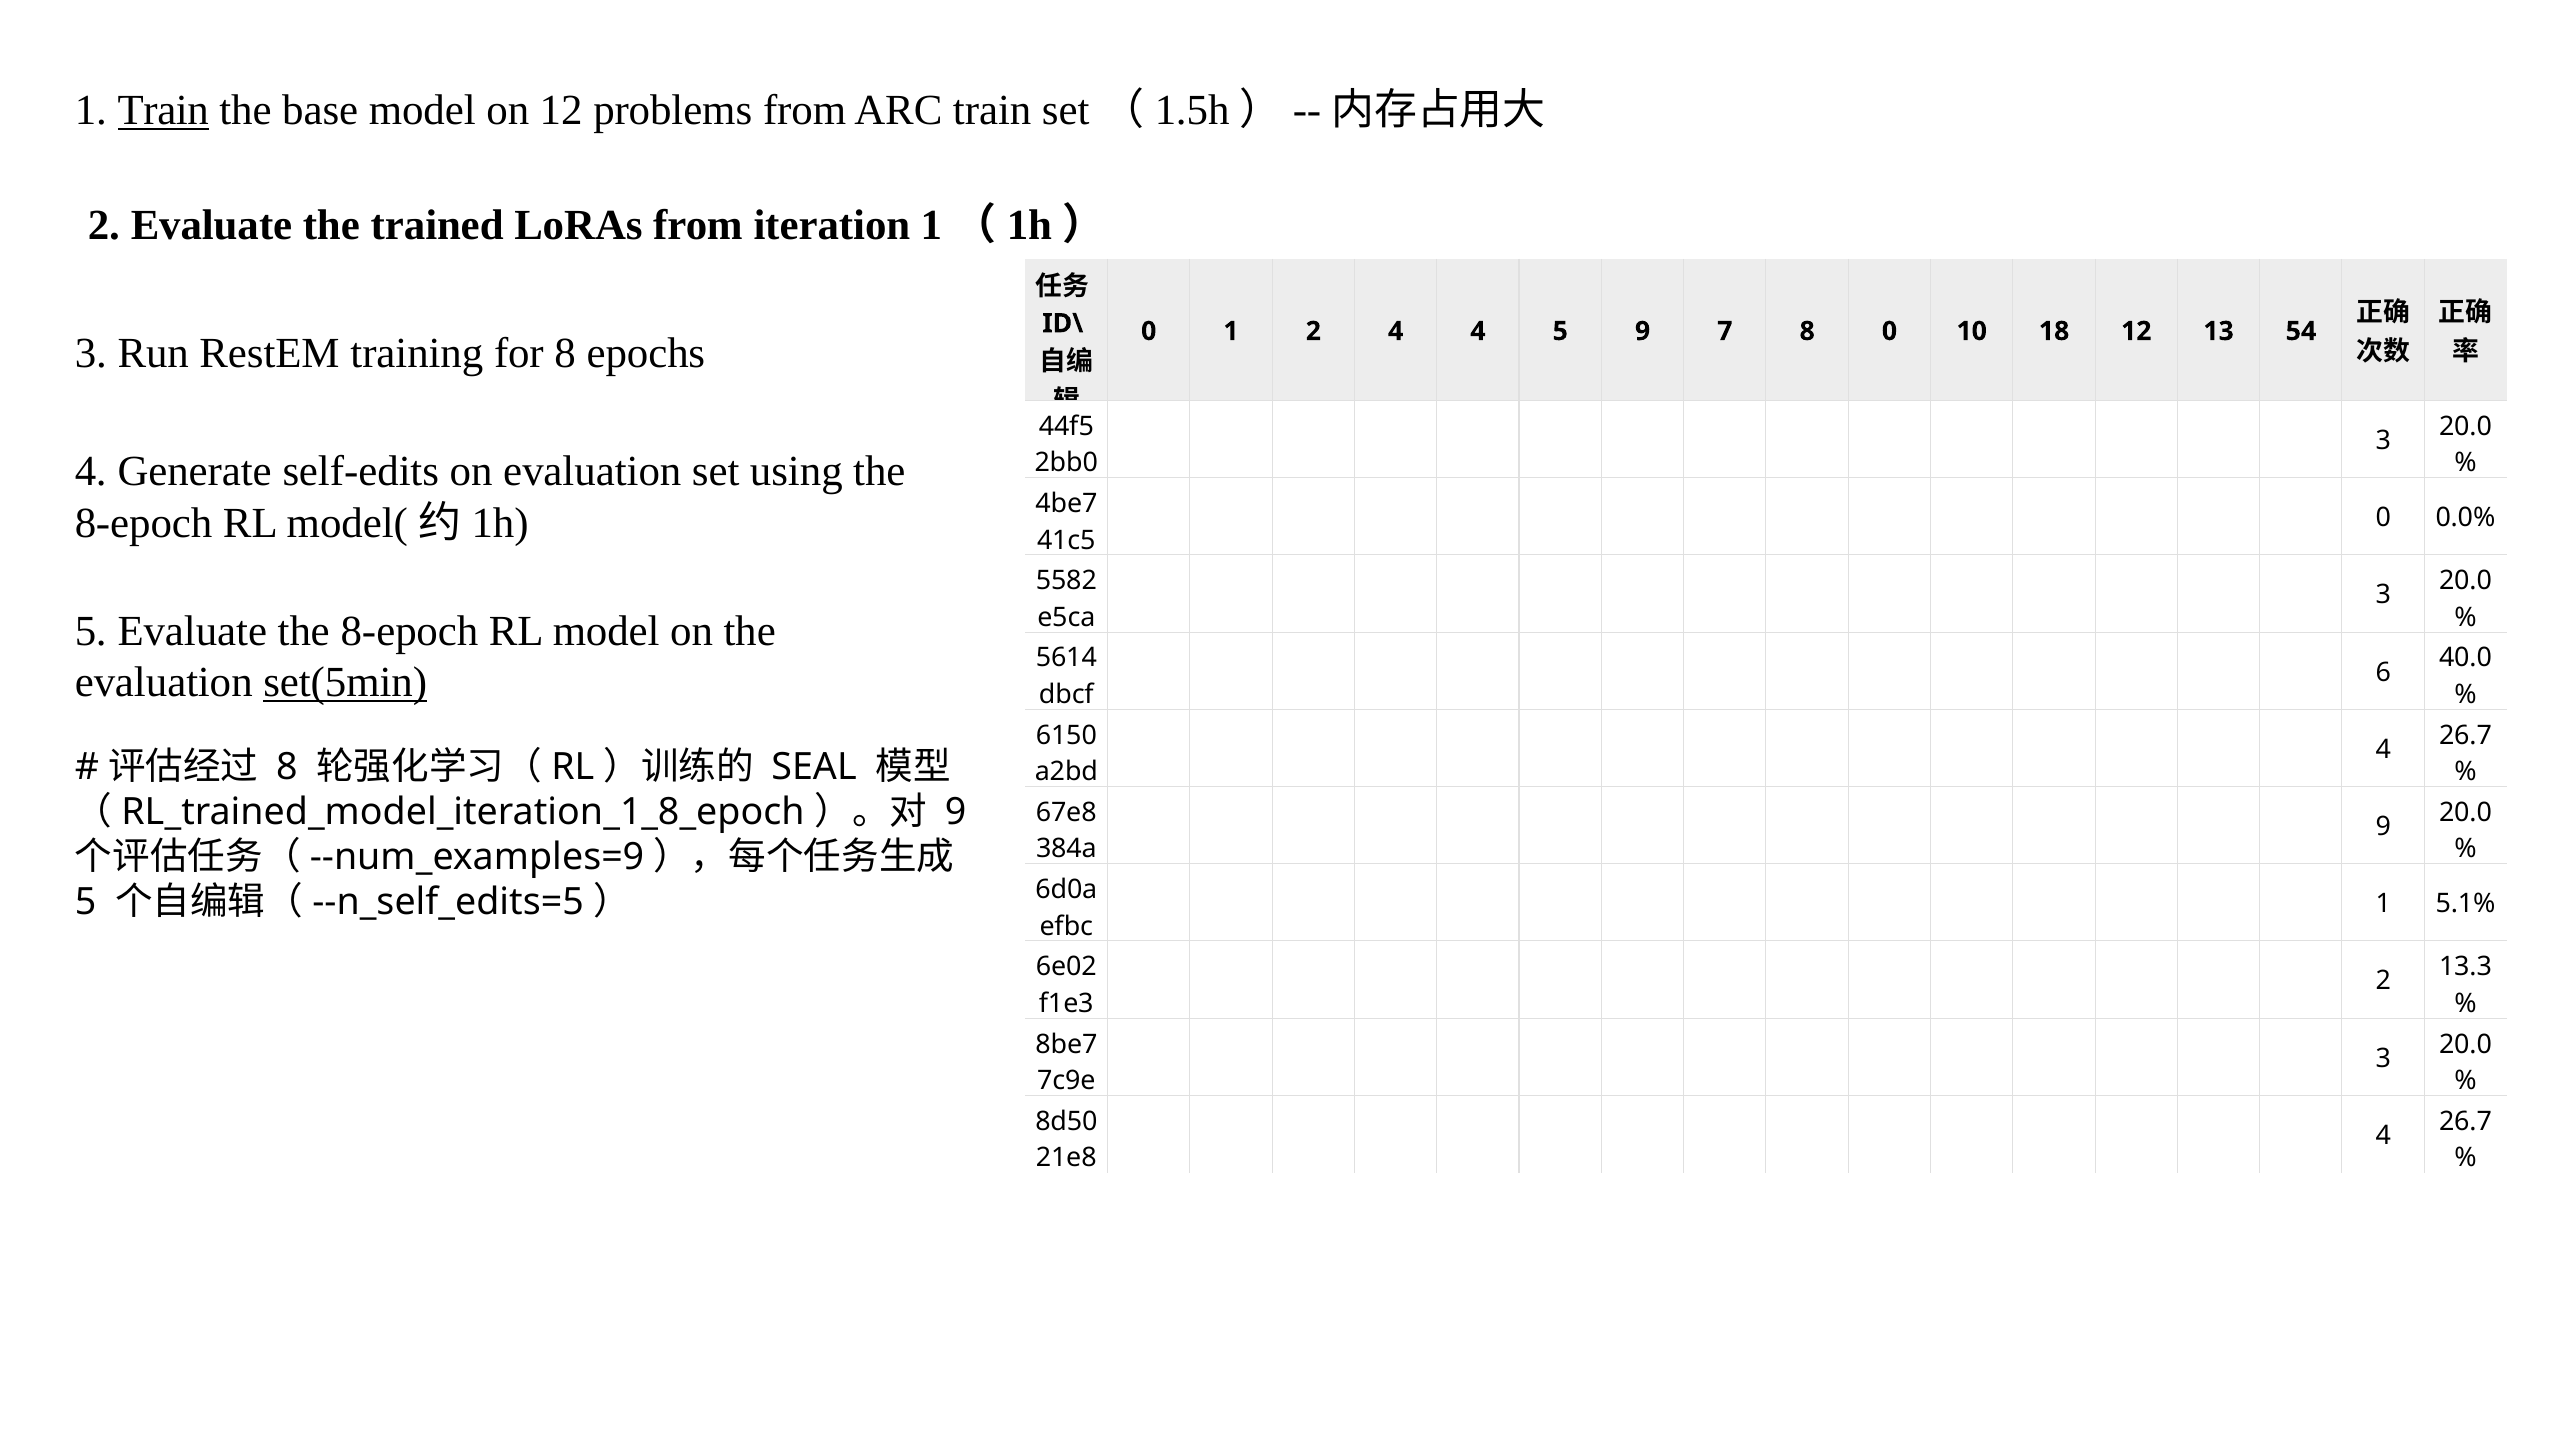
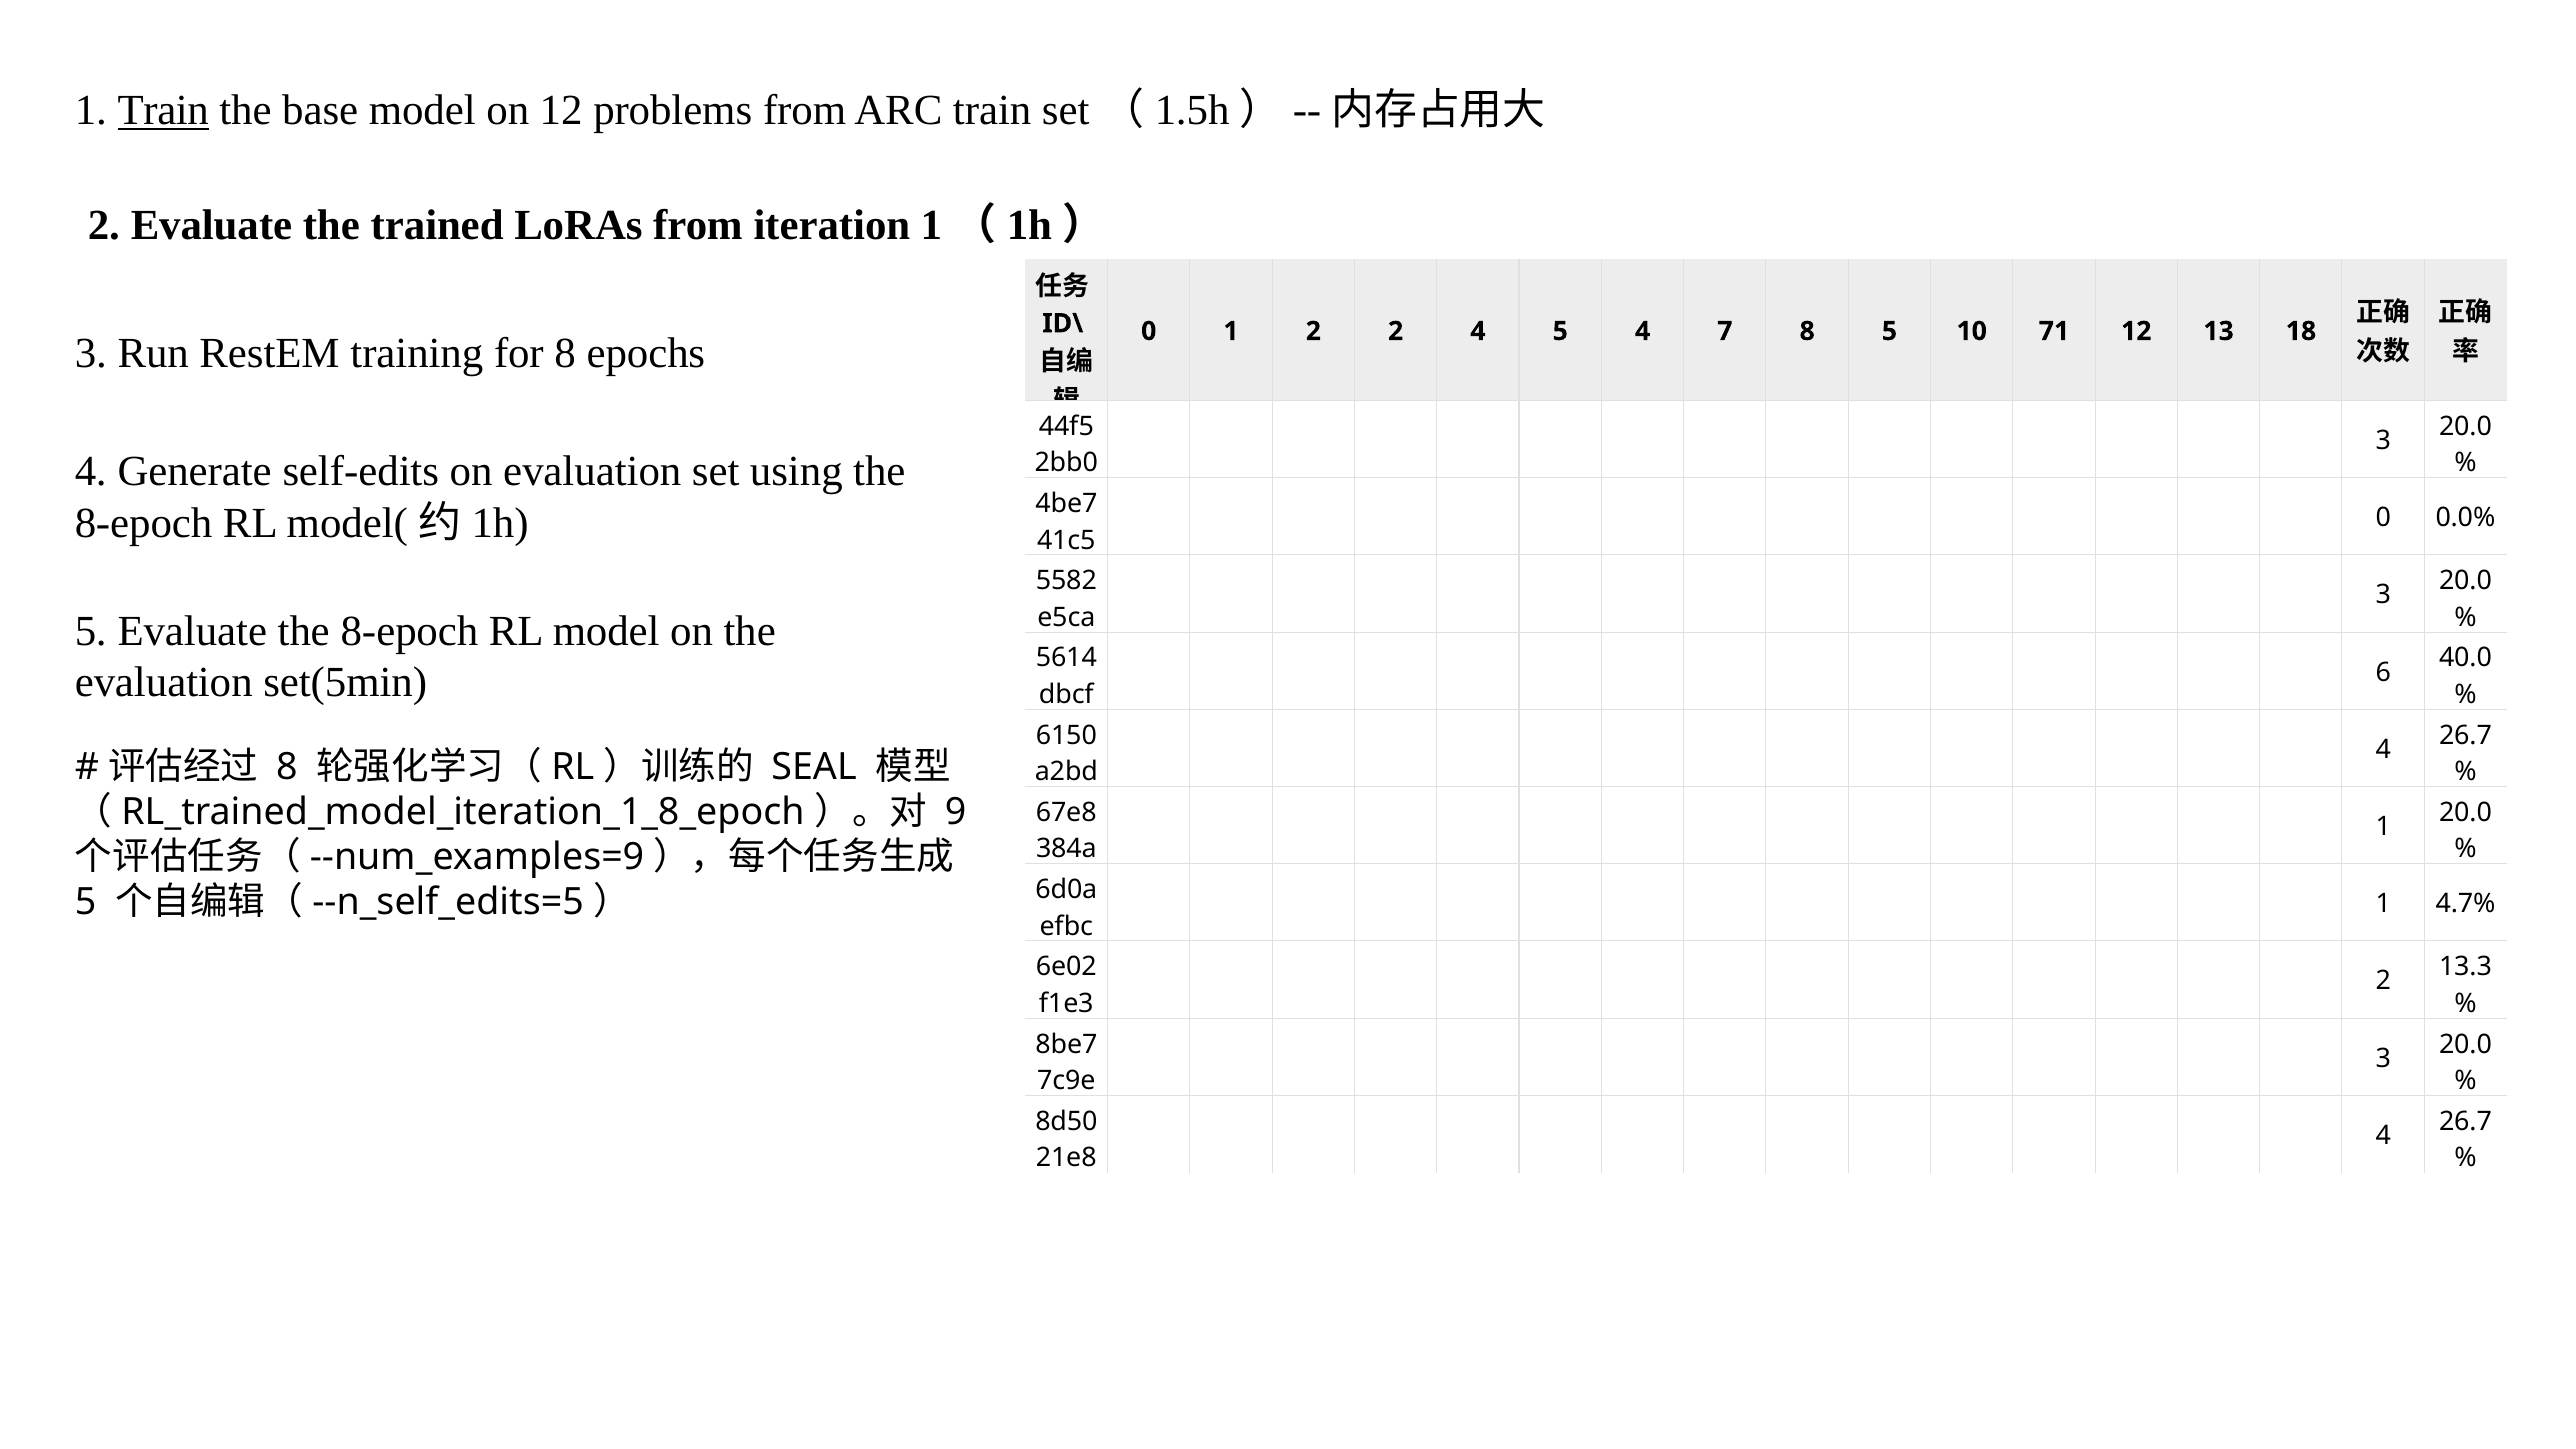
2 4: 4 -> 2 (1396, 331)
5 9: 9 -> 4 (1643, 331)
8 0: 0 -> 5 (1889, 331)
18: 18 -> 71 (2054, 331)
54: 54 -> 18 (2301, 331)
set(5min underline: present -> none (345, 682)
9: 9 -> 1 (2383, 827)
5.1%: 5.1% -> 4.7% (2466, 904)
